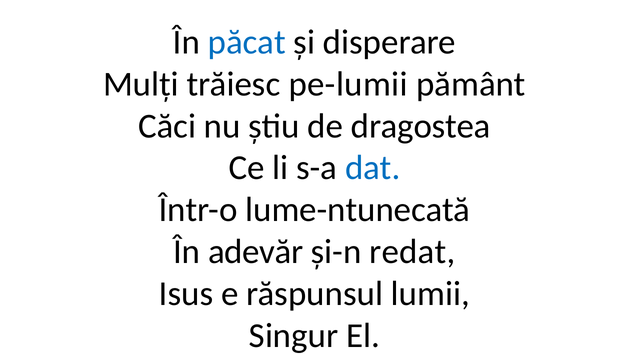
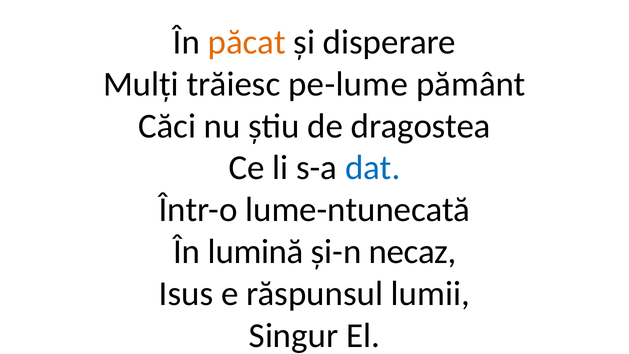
păcat colour: blue -> orange (247, 42)
pe-lumii: pe-lumii -> pe-lume (348, 84)
adevăr: adevăr -> lumină (256, 252)
redat: redat -> necaz (413, 252)
